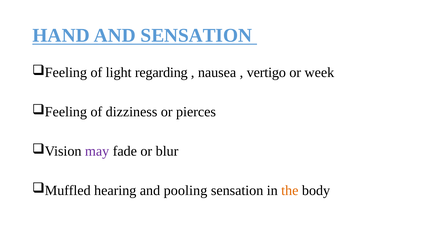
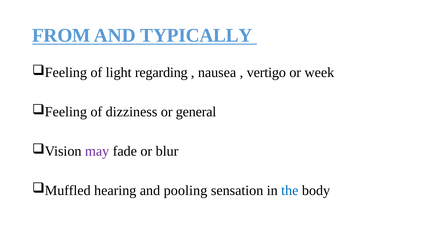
HAND: HAND -> FROM (61, 35)
AND SENSATION: SENSATION -> TYPICALLY (196, 35)
pierces: pierces -> general (196, 111)
the colour: orange -> blue (290, 190)
